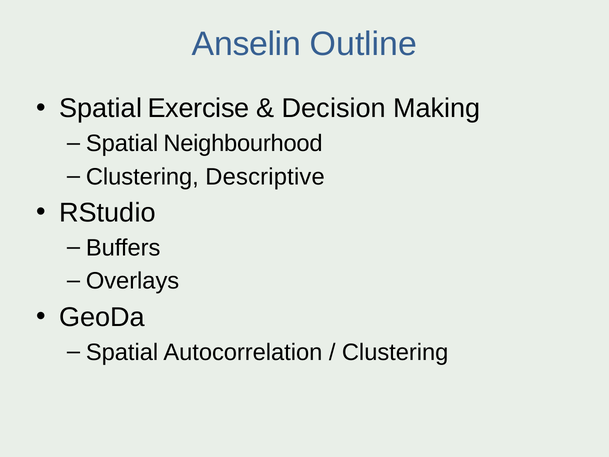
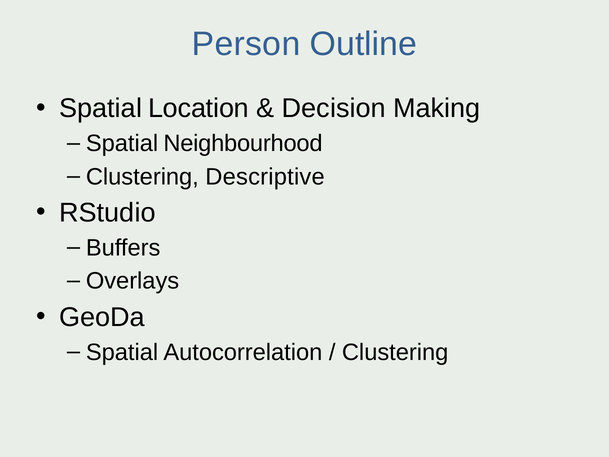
Anselin: Anselin -> Person (246, 44)
Exercise: Exercise -> Location (199, 108)
